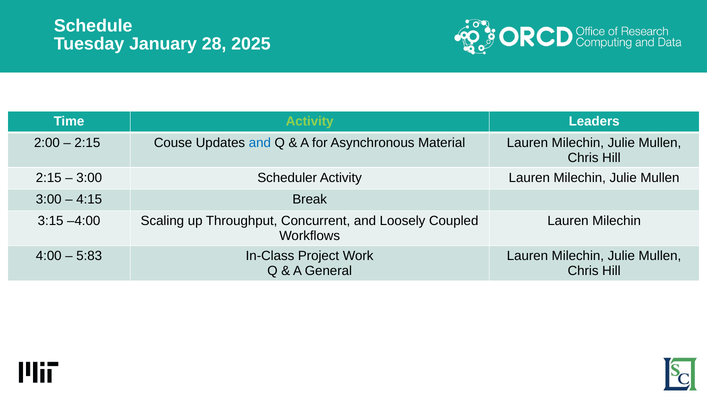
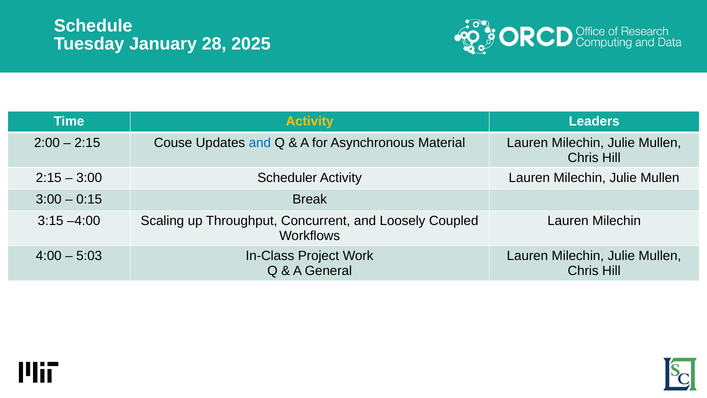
Activity colour: light green -> yellow (310, 121)
4:15: 4:15 -> 0:15 (89, 199)
5:83: 5:83 -> 5:03 (89, 256)
